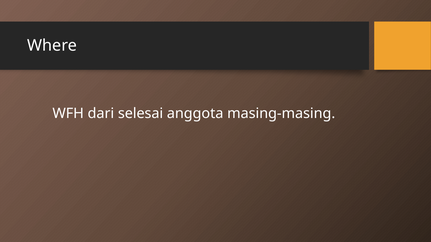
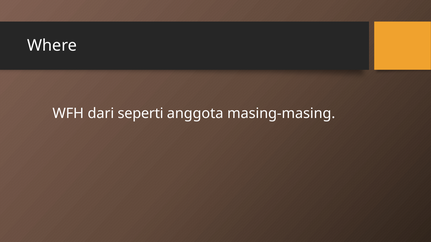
selesai: selesai -> seperti (141, 114)
